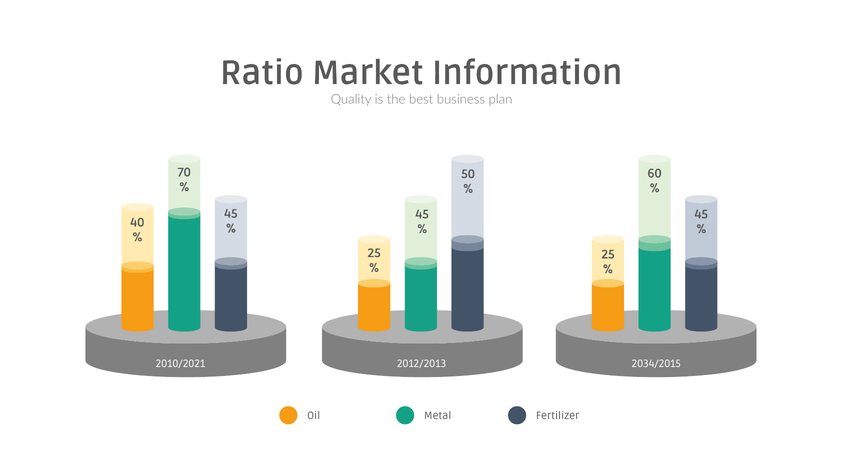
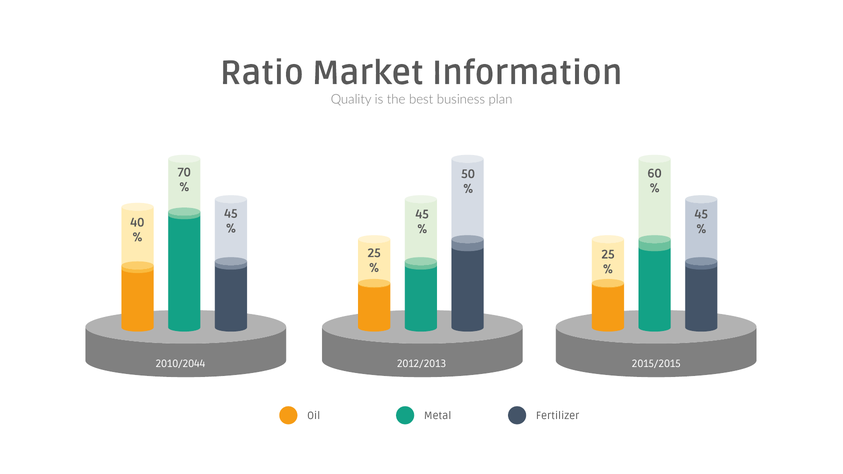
2010/2021: 2010/2021 -> 2010/2044 (180, 364)
2034/2015: 2034/2015 -> 2015/2015 (656, 364)
